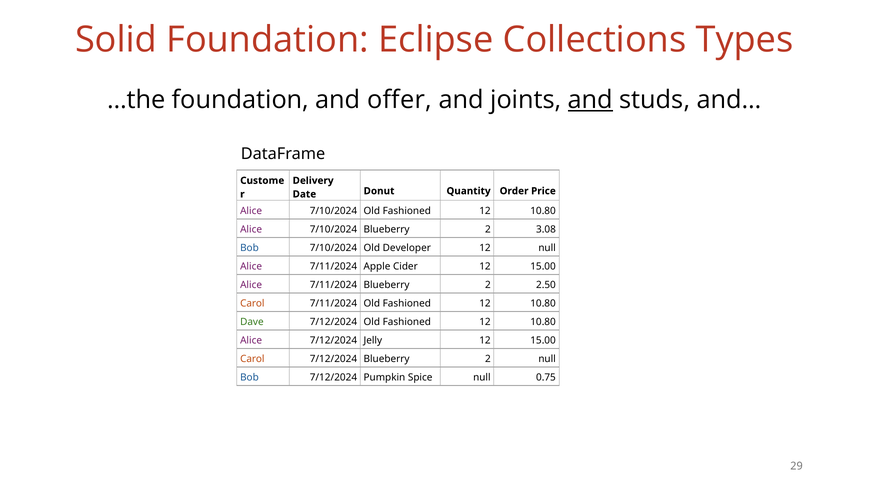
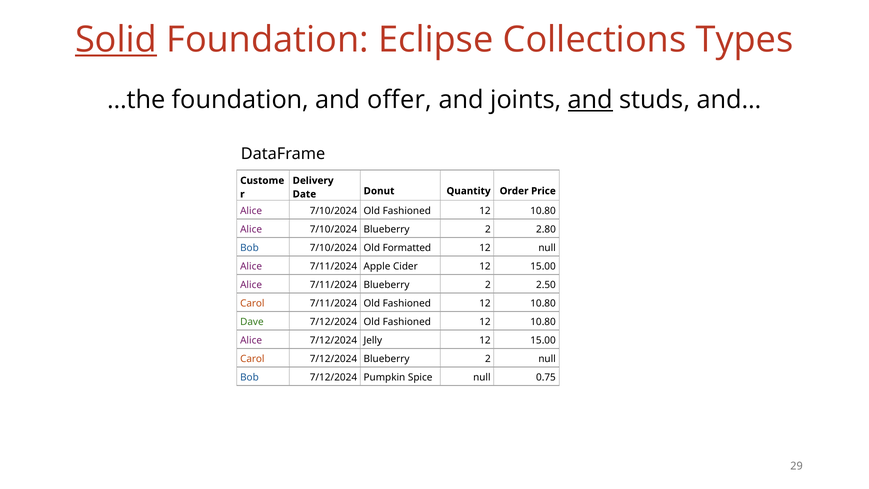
Solid underline: none -> present (116, 40)
3.08: 3.08 -> 2.80 (546, 229)
Developer: Developer -> Formatted (407, 248)
